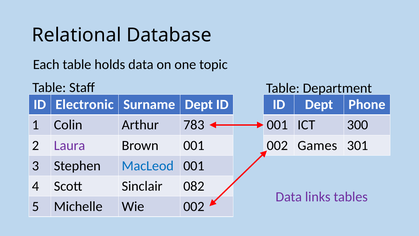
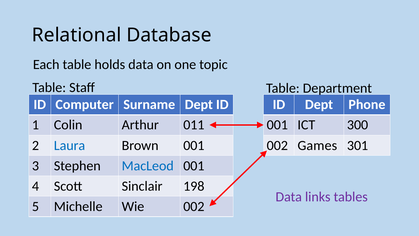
Electronic: Electronic -> Computer (85, 105)
783: 783 -> 011 (194, 125)
Laura colour: purple -> blue (70, 145)
082: 082 -> 198 (194, 186)
